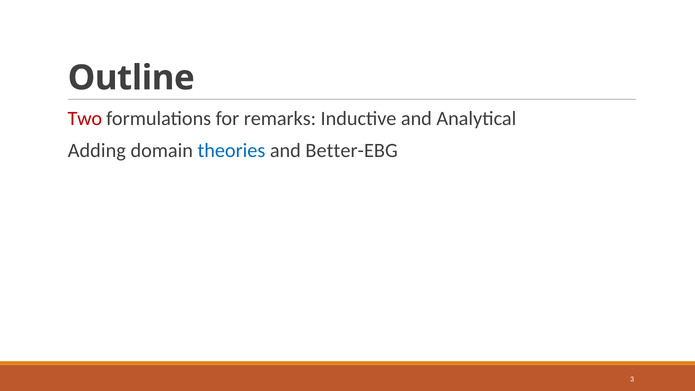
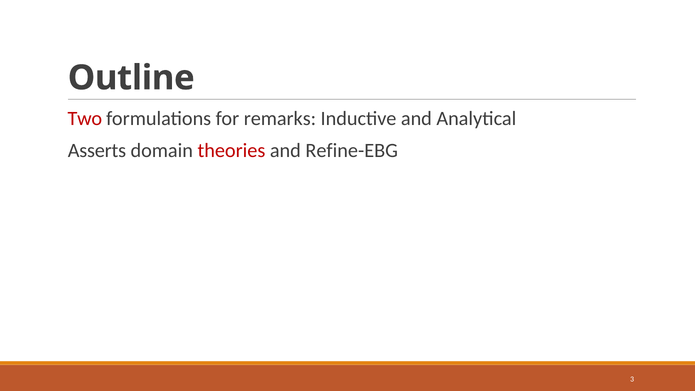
Adding: Adding -> Asserts (97, 151)
theories colour: blue -> red (231, 151)
Better-EBG: Better-EBG -> Refine-EBG (352, 151)
